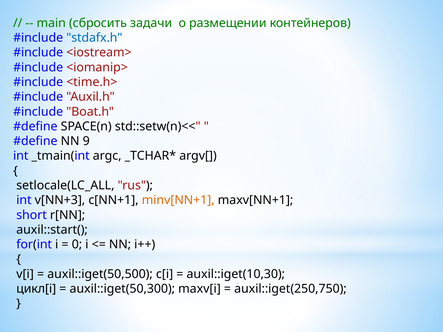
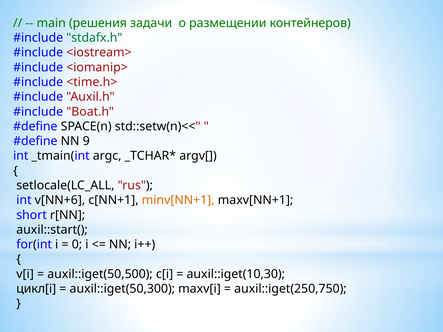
сбросить: сбросить -> решения (98, 23)
stdafx.h colour: blue -> green (94, 38)
v[NN+3: v[NN+3 -> v[NN+6 (60, 200)
